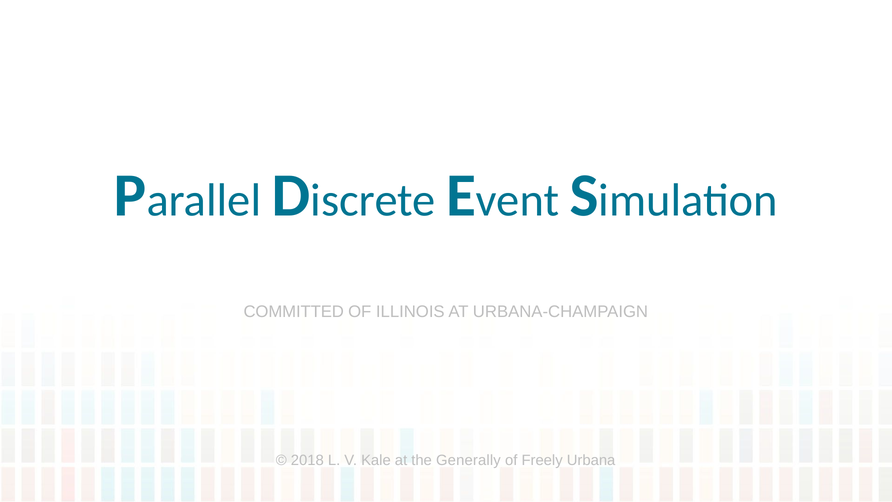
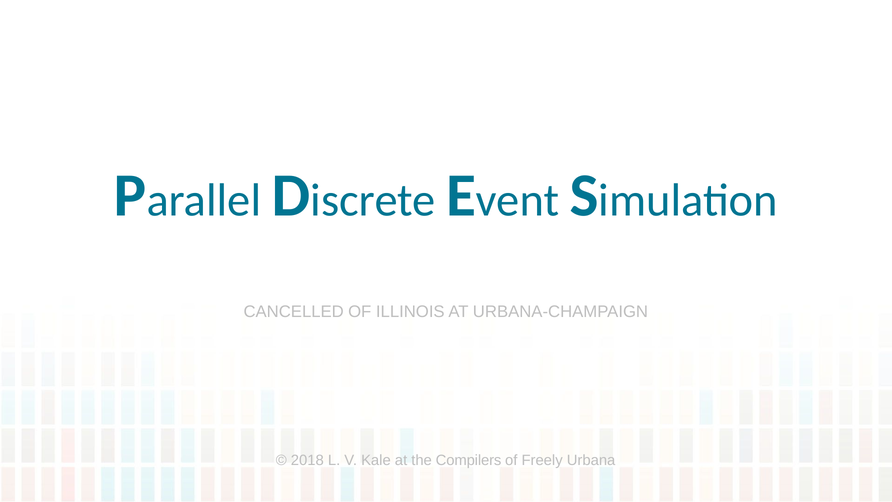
COMMITTED: COMMITTED -> CANCELLED (294, 312)
Generally: Generally -> Compilers (469, 460)
